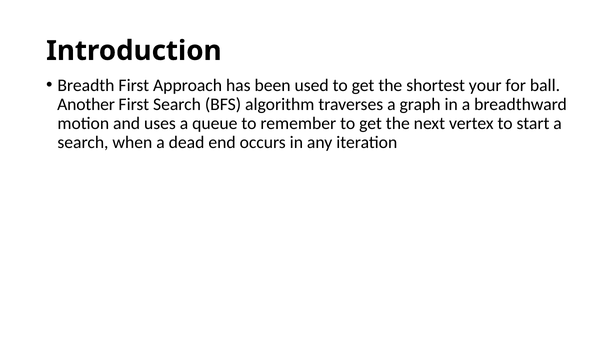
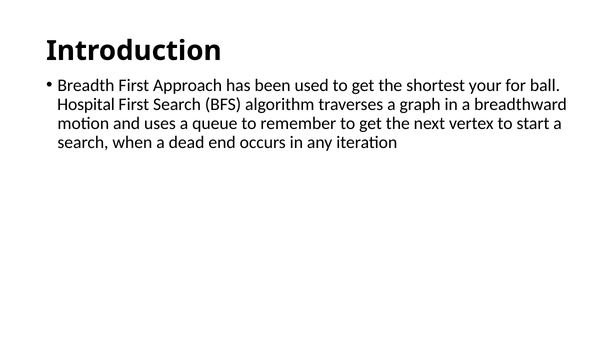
Another: Another -> Hospital (86, 104)
